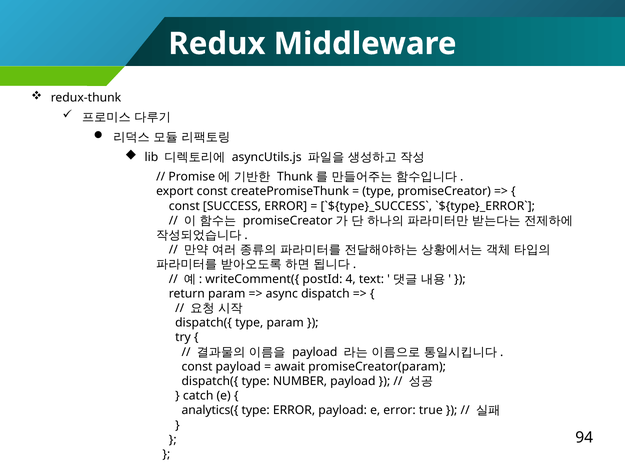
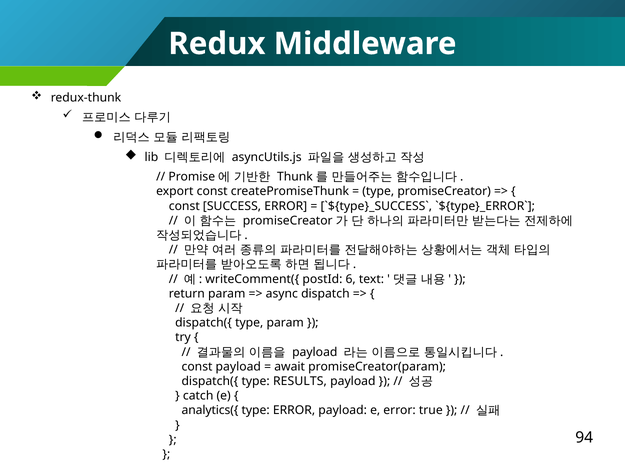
4: 4 -> 6 (351, 279)
NUMBER: NUMBER -> RESULTS (300, 381)
